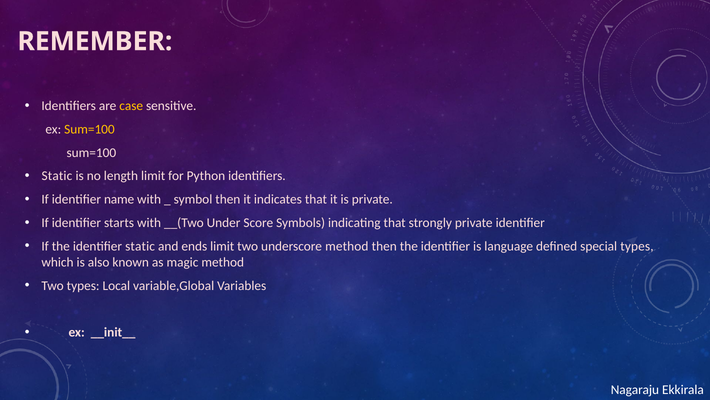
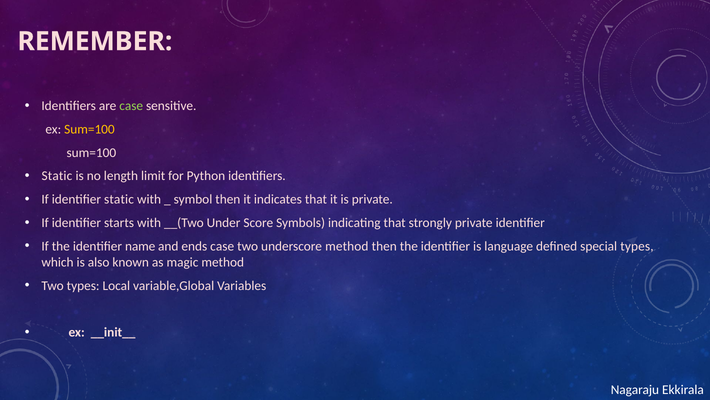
case colour: yellow -> light green (131, 106)
identifier name: name -> static (119, 199)
identifier static: static -> name (140, 246)
ends limit: limit -> case (222, 246)
